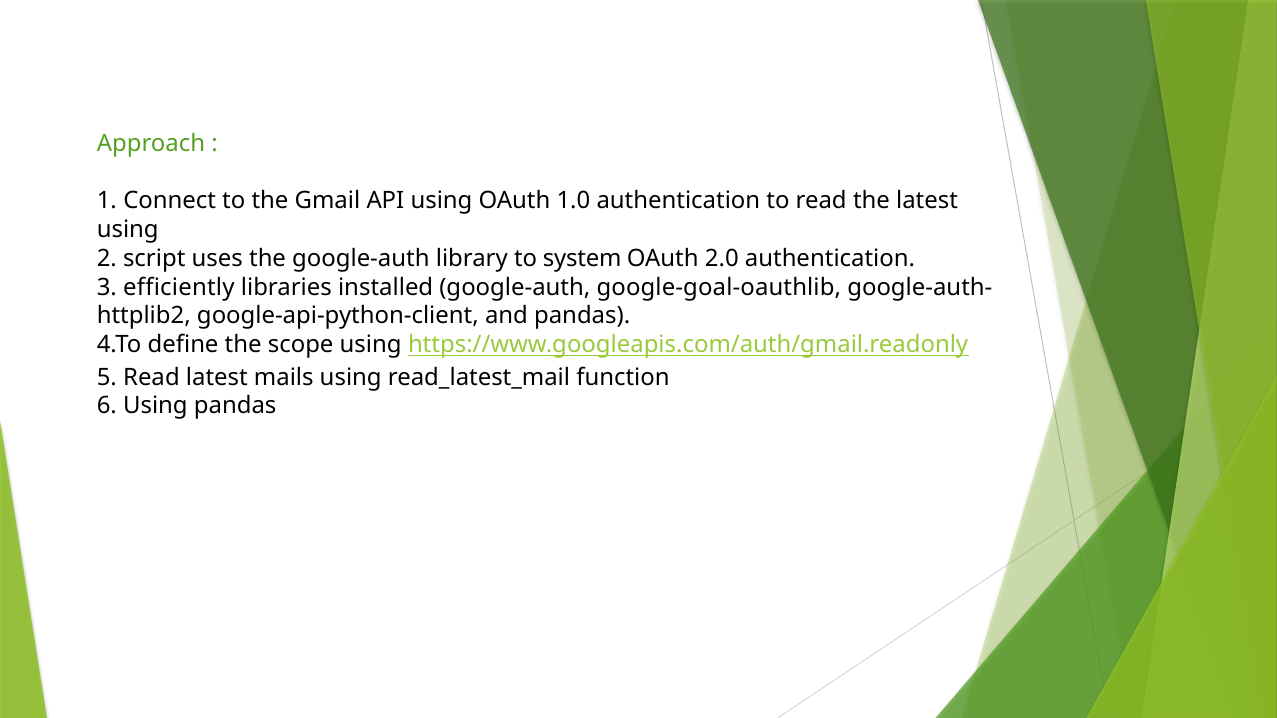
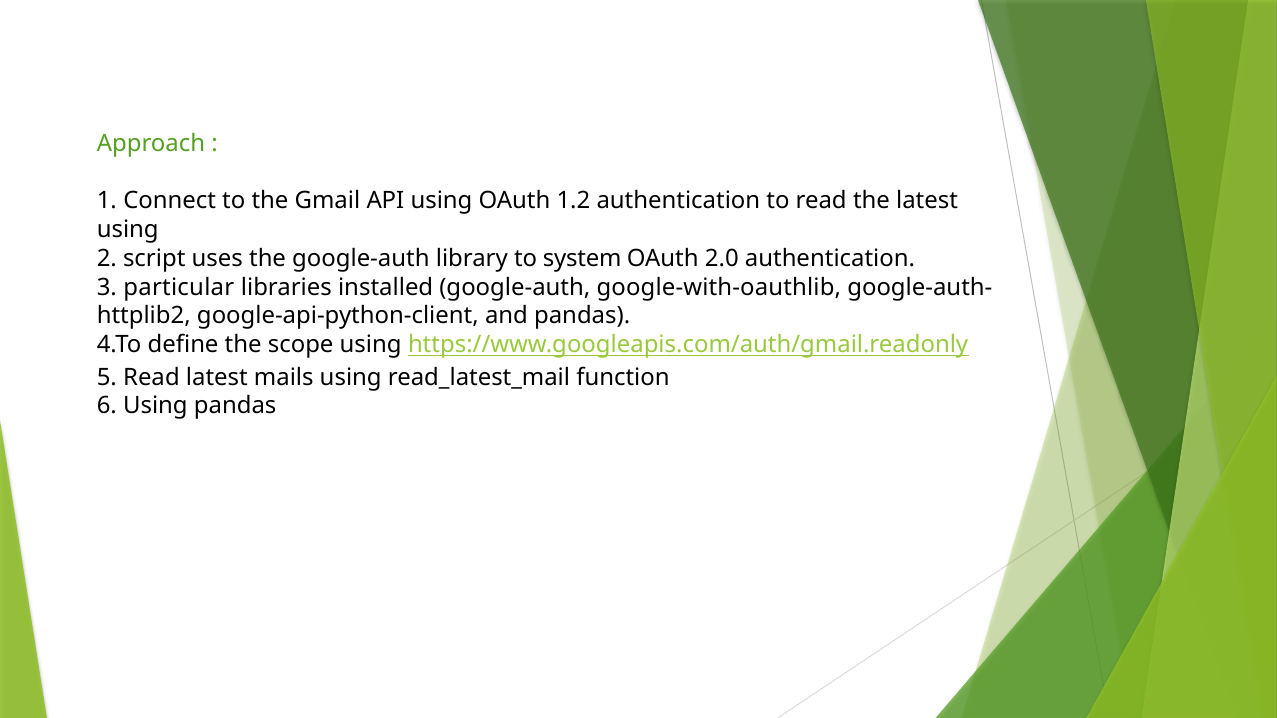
1.0: 1.0 -> 1.2 (573, 201)
efficiently: efficiently -> particular (179, 287)
google-goal-oauthlib: google-goal-oauthlib -> google-with-oauthlib (719, 287)
